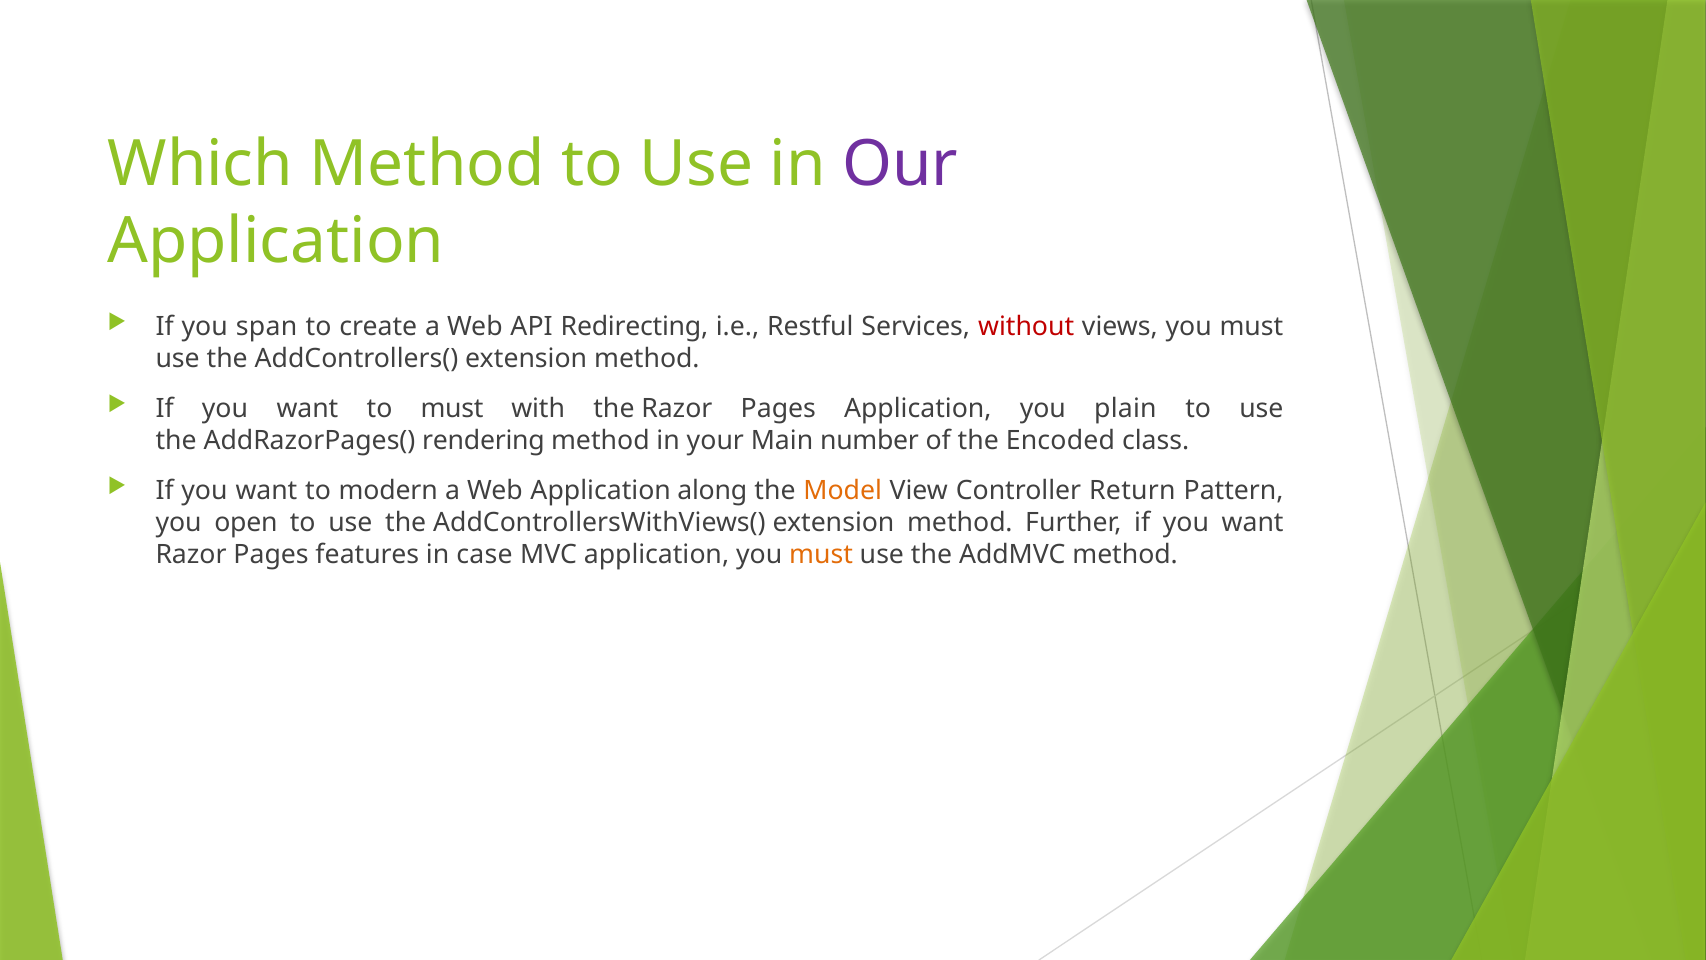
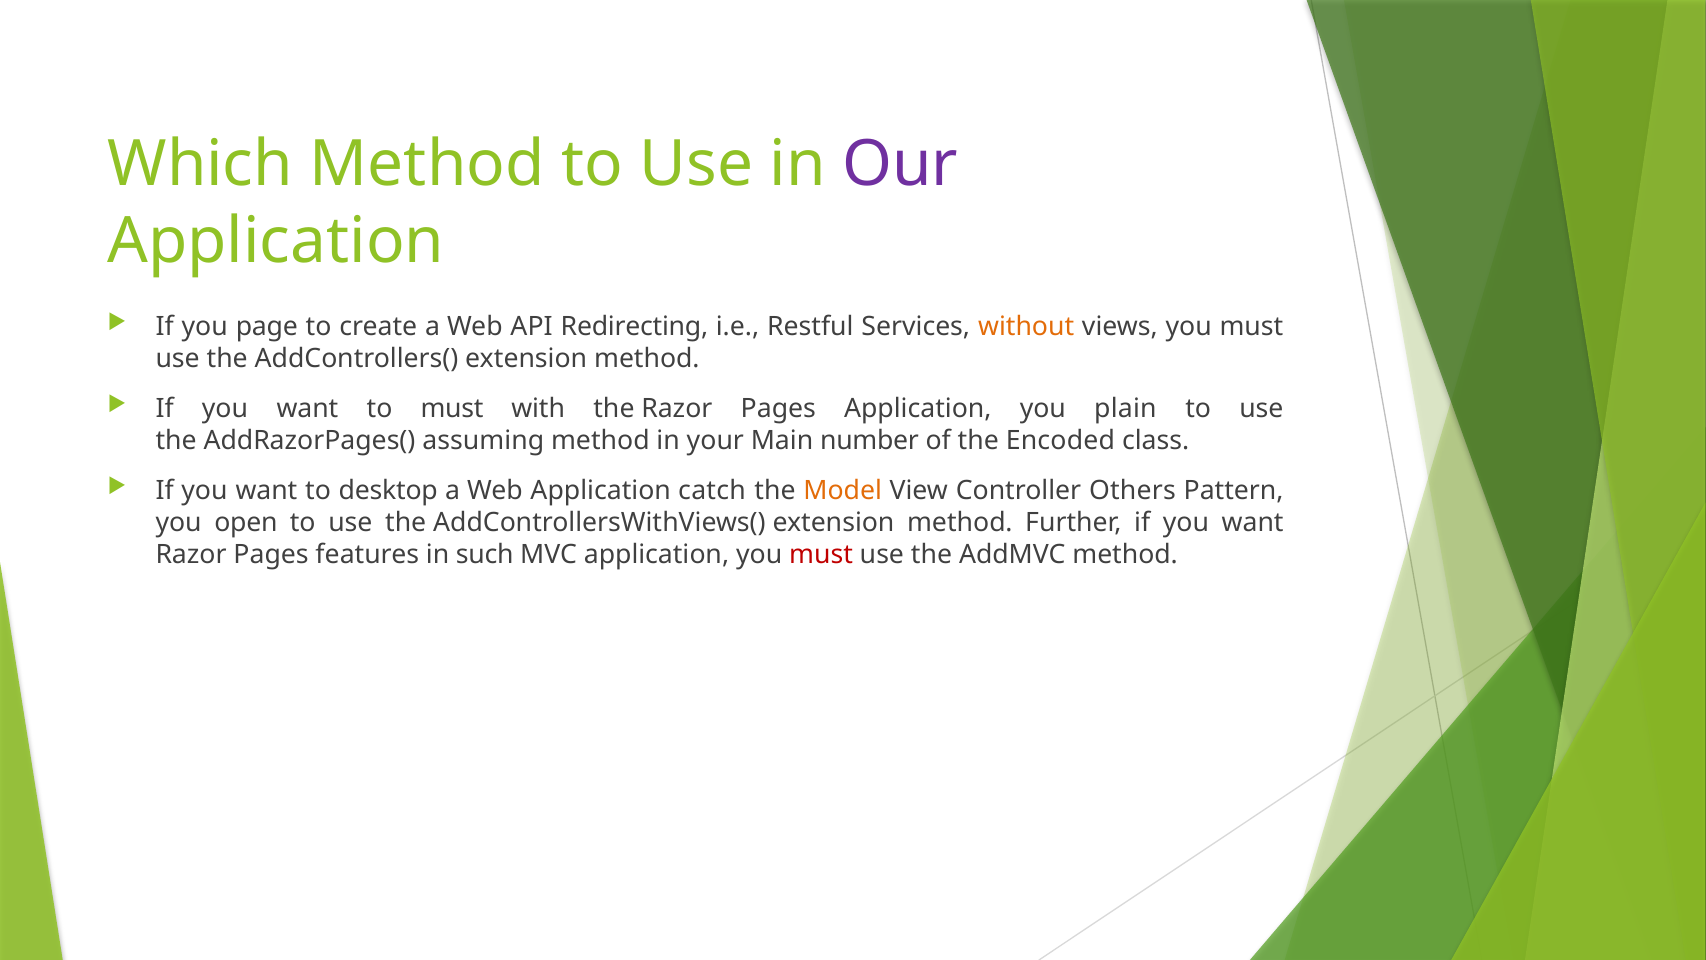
span: span -> page (267, 327)
without colour: red -> orange (1026, 327)
rendering: rendering -> assuming (483, 440)
modern: modern -> desktop (388, 490)
along: along -> catch (712, 490)
Return: Return -> Others (1132, 490)
case: case -> such (485, 554)
must colour: orange -> red (821, 554)
